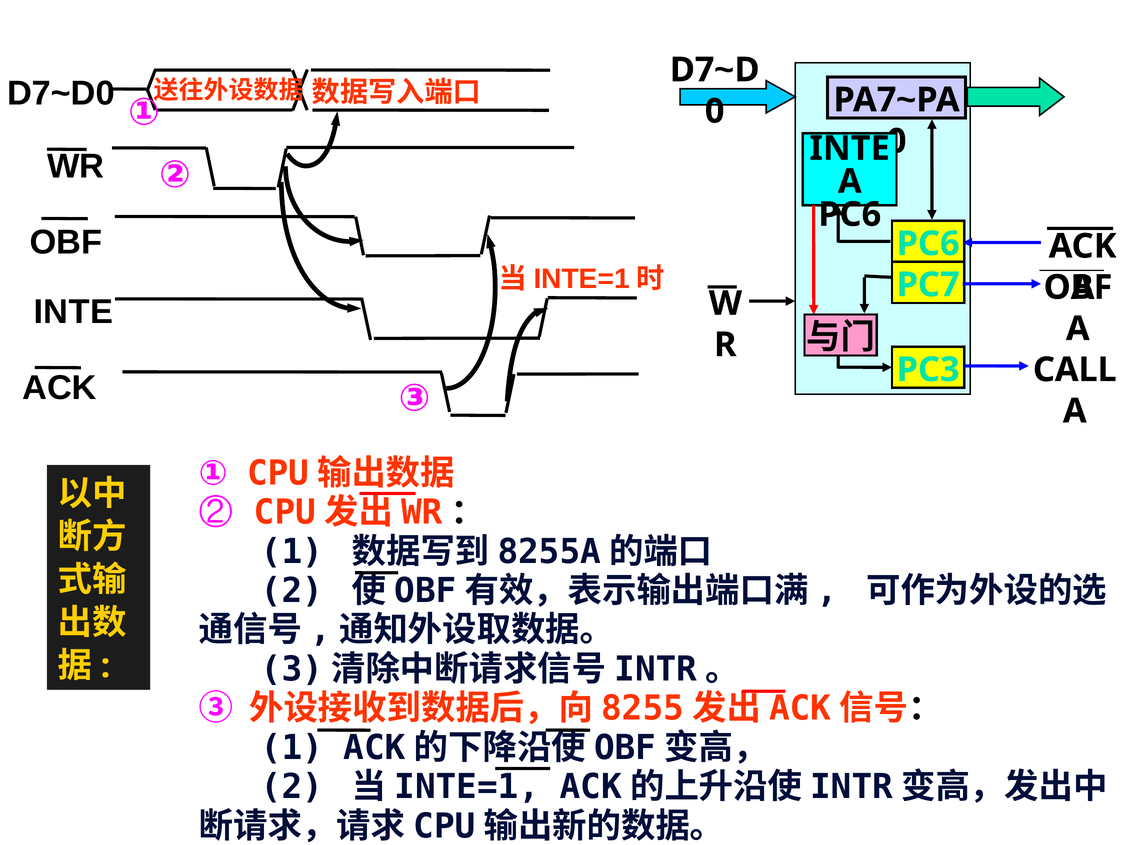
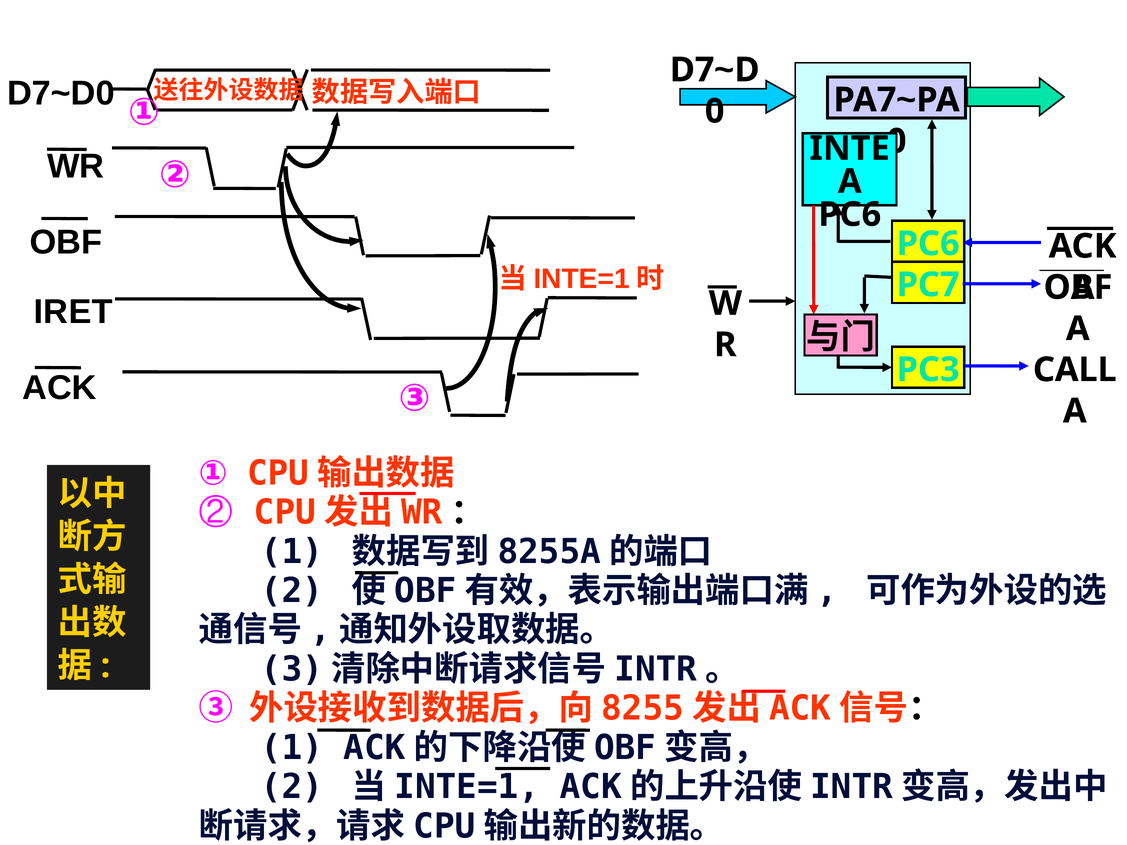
INTE: INTE -> IRET (73, 312)
